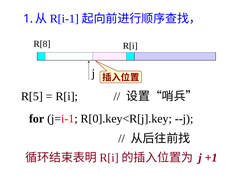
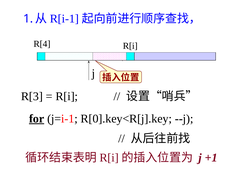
R[8: R[8 -> R[4 (42, 44)
R[5: R[5 -> R[3 (32, 97)
for underline: none -> present (37, 119)
